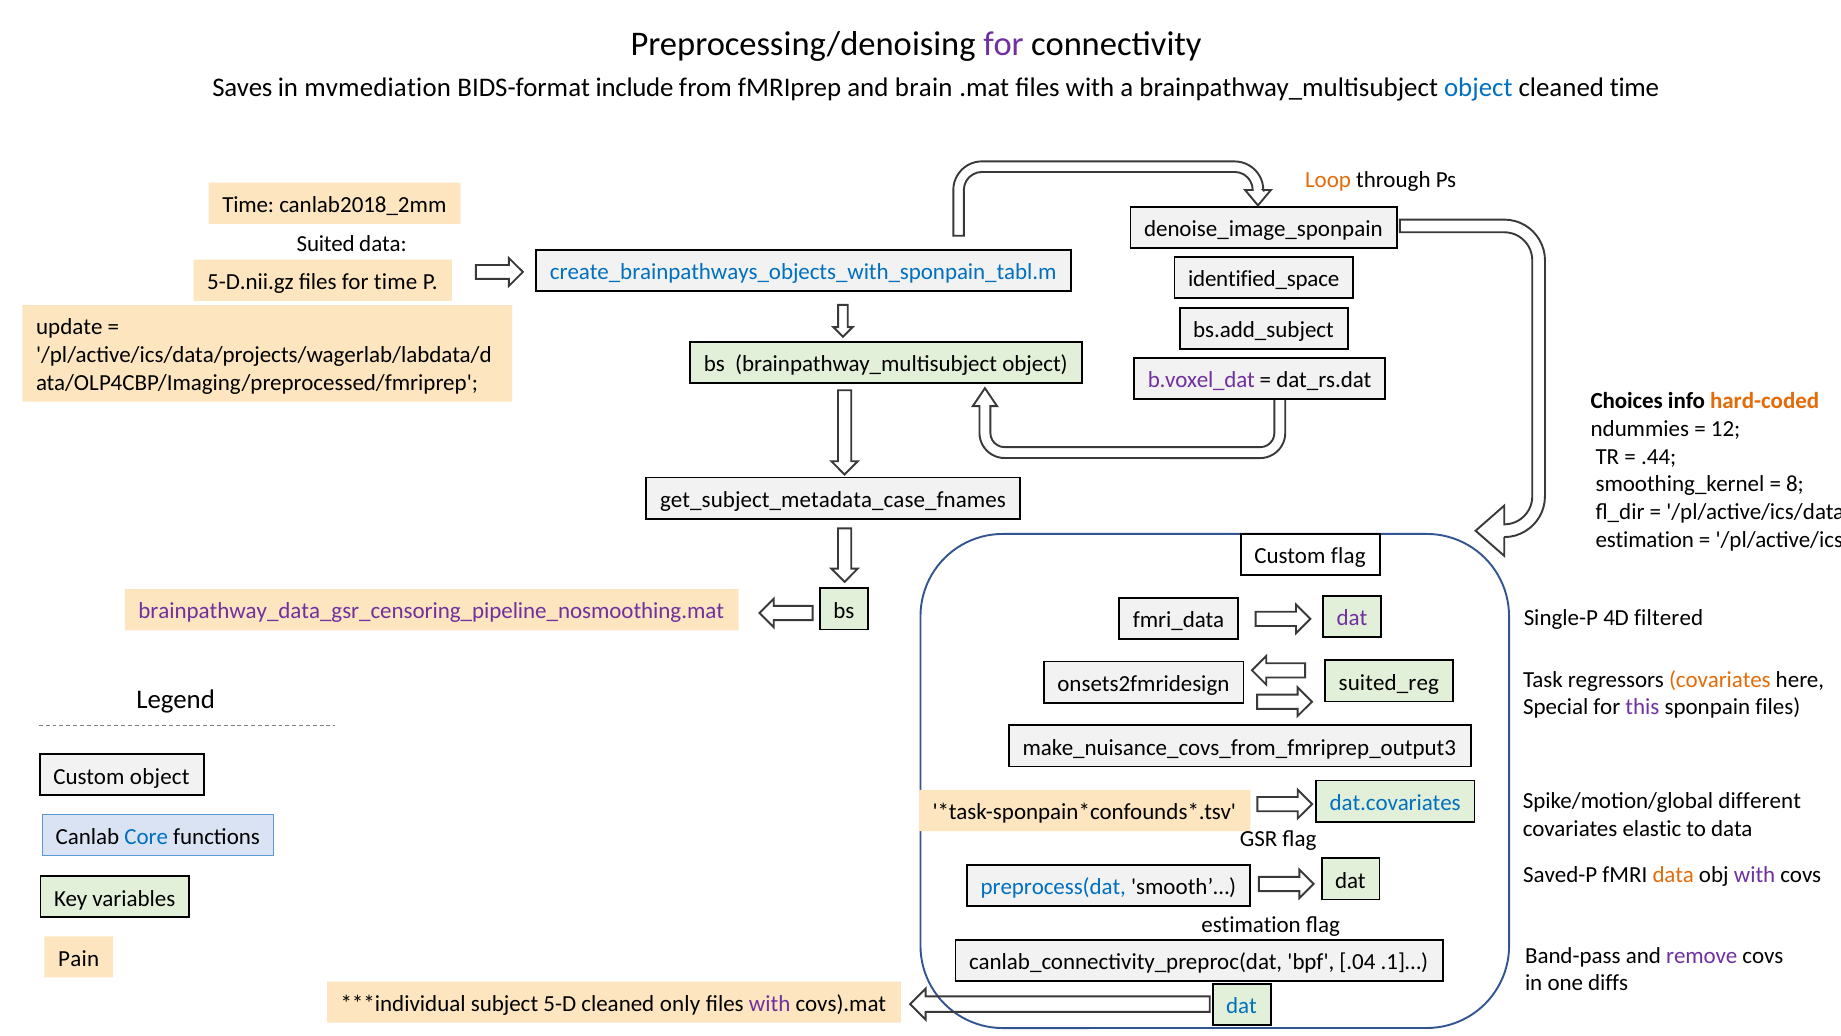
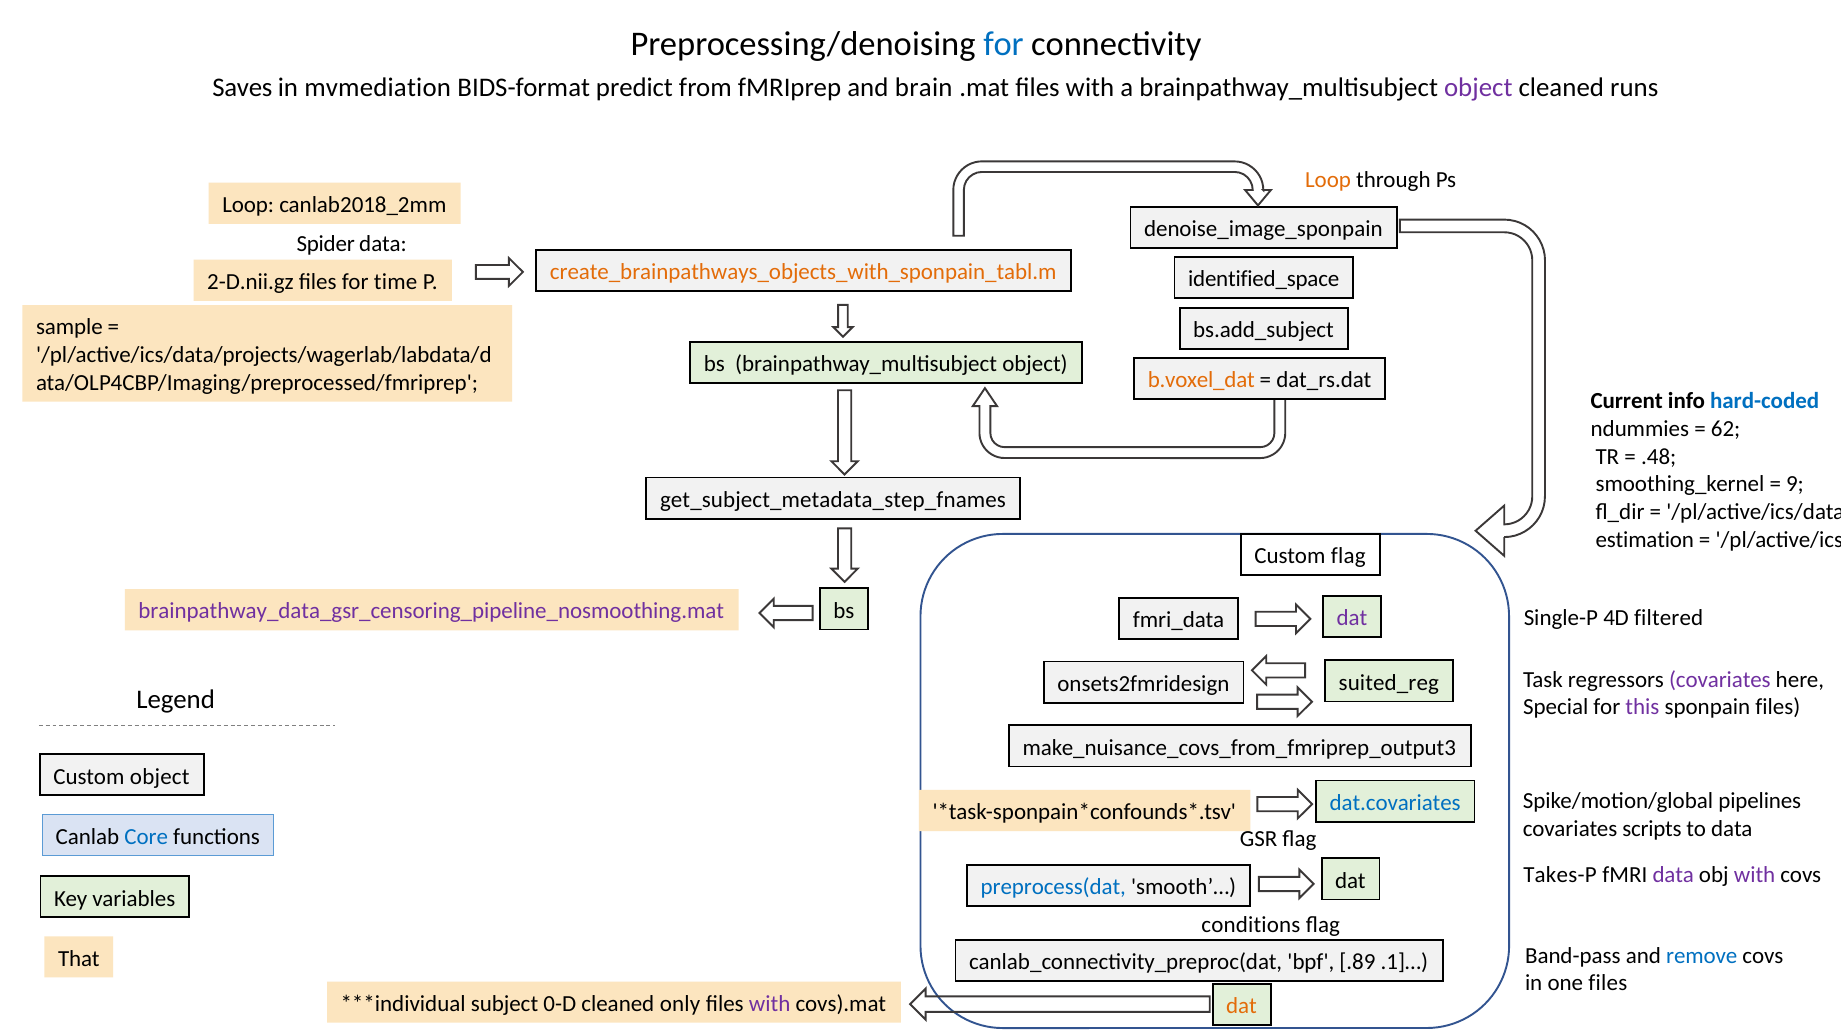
for colour: purple -> blue (1003, 44)
include: include -> predict (634, 88)
object colour: blue -> purple (1478, 88)
cleaned time: time -> runs (1634, 88)
Time: Time -> Loop (248, 205)
Suited: Suited -> Spider (326, 244)
5-D.nii.gz: 5-D.nii.gz -> 2-D.nii.gz (250, 282)
create_brainpathways_objects_with_sponpain_tabl.m colour: blue -> orange (803, 272)
update: update -> sample (69, 327)
b.voxel_dat colour: purple -> orange (1201, 380)
Choices: Choices -> Current (1627, 401)
hard-coded colour: orange -> blue (1765, 401)
12: 12 -> 62 (1726, 429)
.44: .44 -> .48 (1659, 456)
8: 8 -> 9 (1795, 484)
get_subject_metadata_case_fnames: get_subject_metadata_case_fnames -> get_subject_metadata_step_fnames (833, 499)
covariates colour: orange -> purple (1720, 679)
different: different -> pipelines (1760, 801)
elastic: elastic -> scripts (1652, 828)
Saved-P: Saved-P -> Takes-P (1560, 874)
data colour: orange -> purple (1673, 874)
estimation: estimation -> conditions (1251, 925)
remove colour: purple -> blue (1702, 955)
Pain: Pain -> That (79, 958)
.04: .04 -> .89 (1357, 962)
one diffs: diffs -> files (1608, 983)
5-D: 5-D -> 0-D (560, 1003)
dat colour: blue -> orange (1241, 1006)
